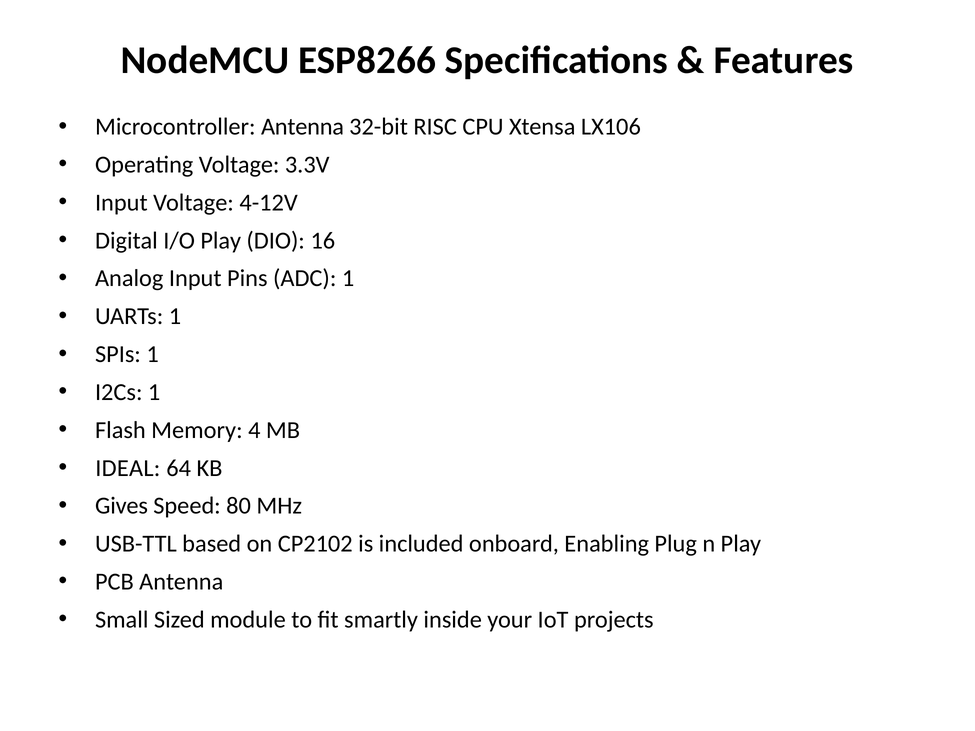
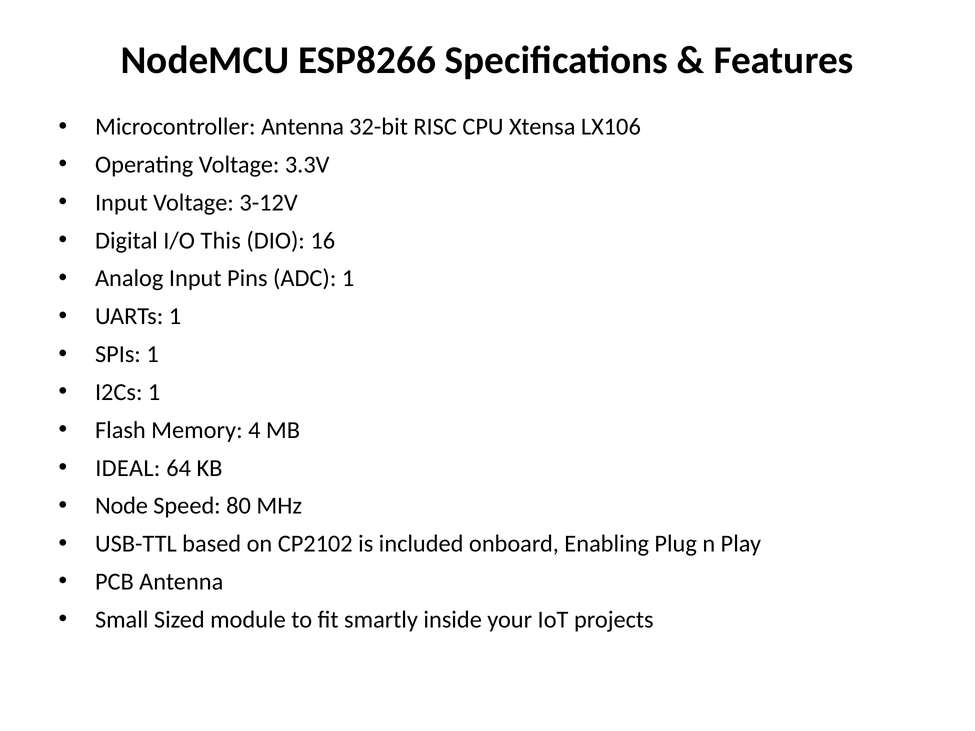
4-12V: 4-12V -> 3-12V (269, 203)
I/O Play: Play -> This (221, 241)
Gives: Gives -> Node (122, 506)
